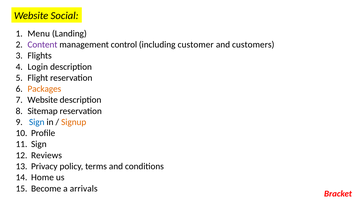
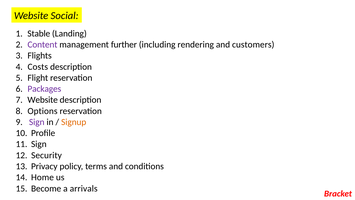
Menu: Menu -> Stable (39, 33)
control: control -> further (124, 45)
customer: customer -> rendering (196, 45)
Login: Login -> Costs (38, 67)
Packages colour: orange -> purple (44, 89)
Sitemap: Sitemap -> Options (43, 111)
Sign colour: blue -> purple (37, 122)
Reviews: Reviews -> Security (46, 155)
